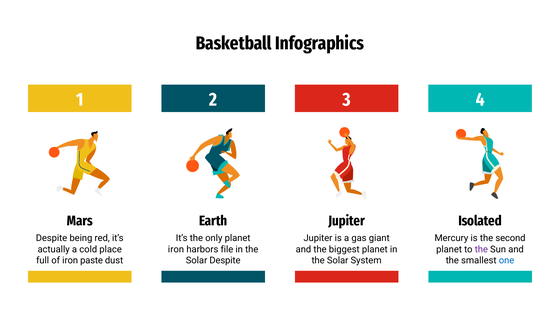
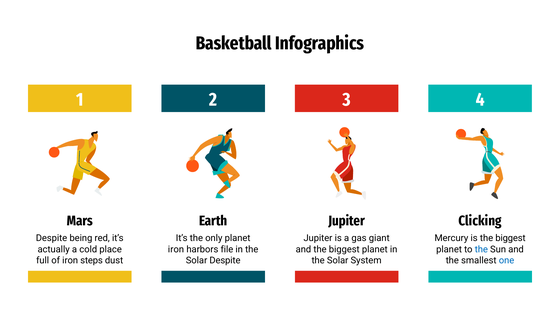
Isolated: Isolated -> Clicking (480, 221)
is the second: second -> biggest (510, 238)
the colour: purple -> blue (481, 249)
paste: paste -> steps (92, 261)
